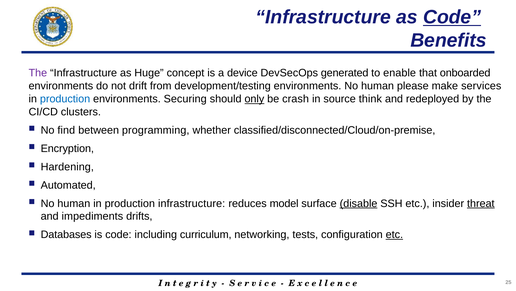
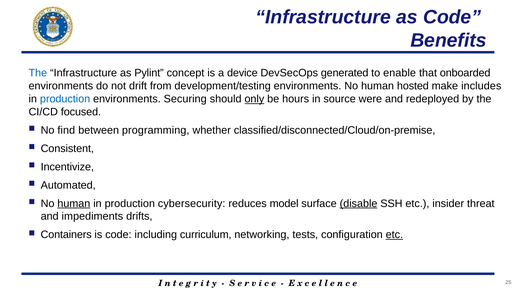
Code underline: present -> none (452, 17)
The colour: purple -> blue (38, 73)
Huge: Huge -> Pylint (149, 73)
please: please -> hosted (413, 86)
services: services -> includes (481, 86)
crash: crash -> hours (296, 99)
think: think -> were (370, 99)
clusters: clusters -> focused (81, 112)
Encryption: Encryption -> Consistent (67, 148)
Hardening: Hardening -> Incentivize (67, 166)
human underline: none -> present (74, 203)
production infrastructure: infrastructure -> cybersecurity (192, 203)
threat underline: present -> none (481, 203)
Databases: Databases -> Containers (66, 234)
